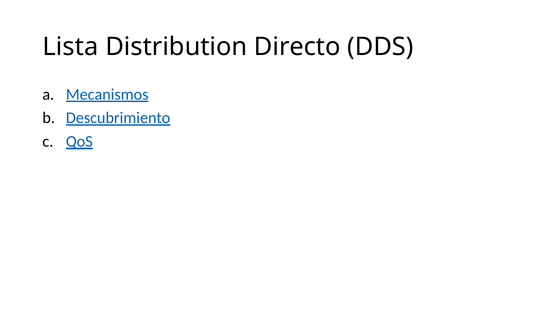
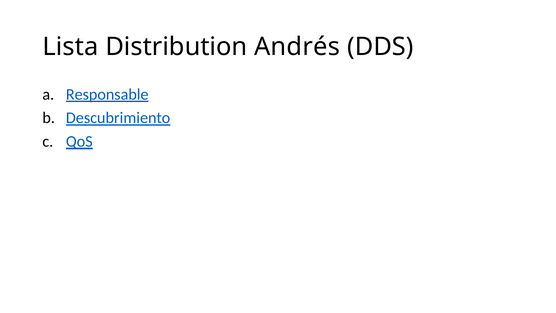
Directo: Directo -> Andrés (297, 47)
Mecanismos: Mecanismos -> Responsable (107, 94)
